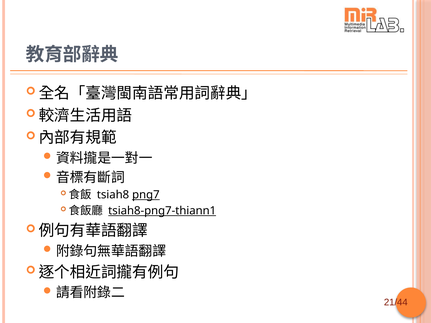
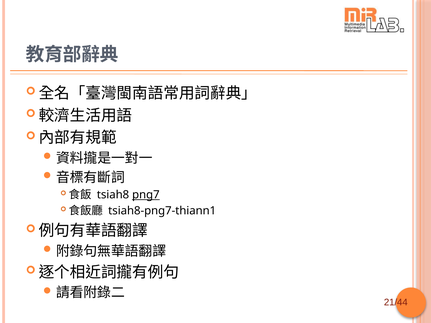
tsiah8-png7-thiann1 underline: present -> none (162, 211)
